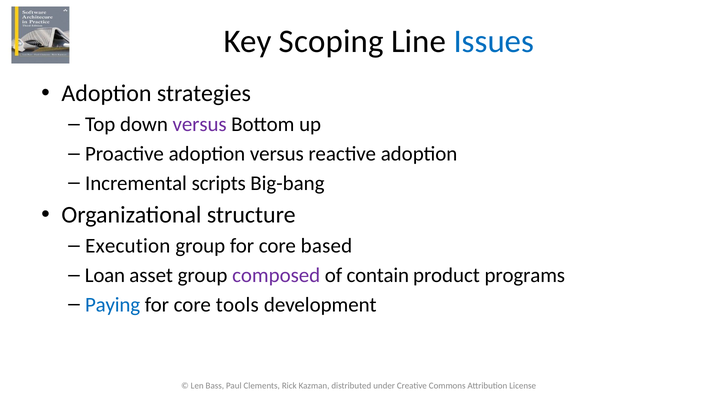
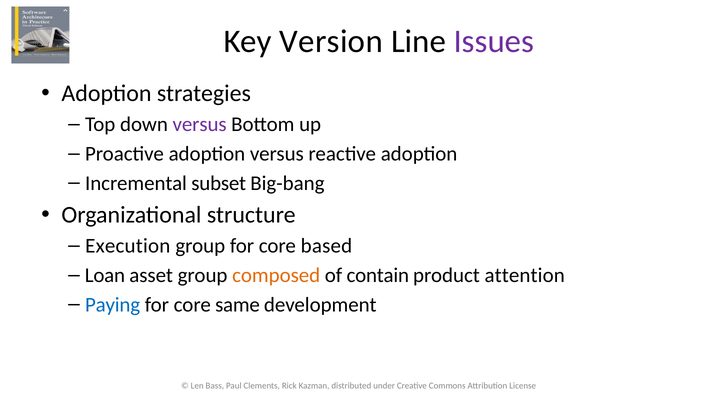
Scoping: Scoping -> Version (331, 41)
Issues colour: blue -> purple (494, 41)
scripts: scripts -> subset (219, 183)
composed colour: purple -> orange (276, 275)
programs: programs -> attention (525, 275)
tools: tools -> same (238, 305)
